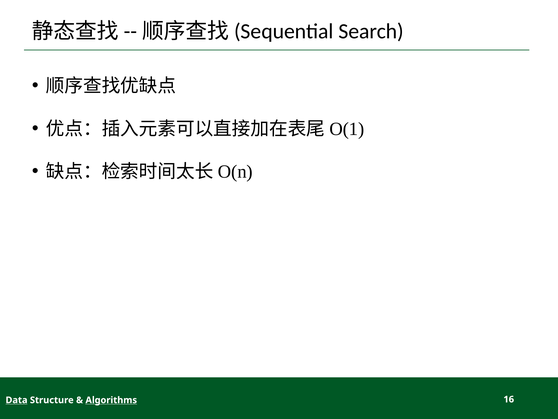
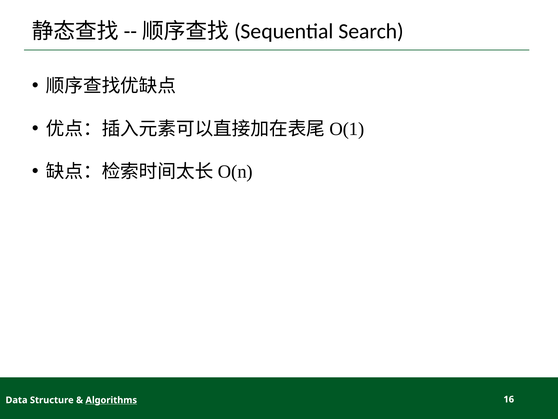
Data underline: present -> none (17, 400)
